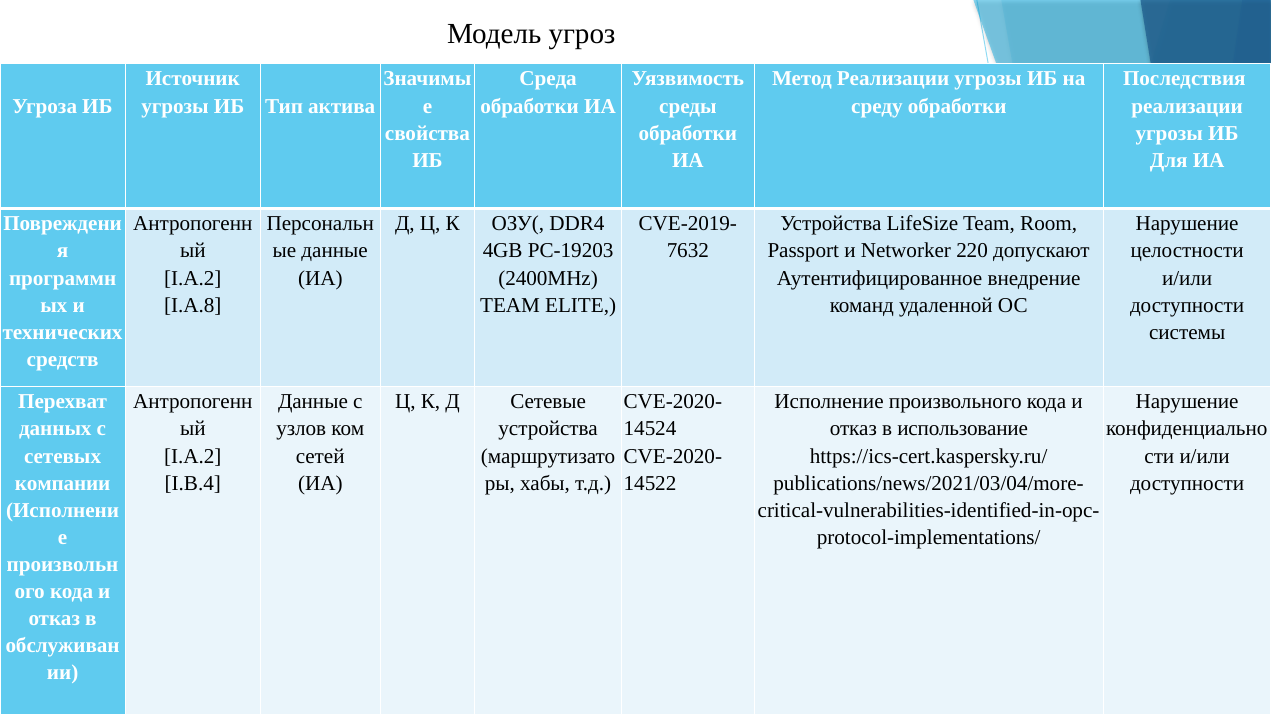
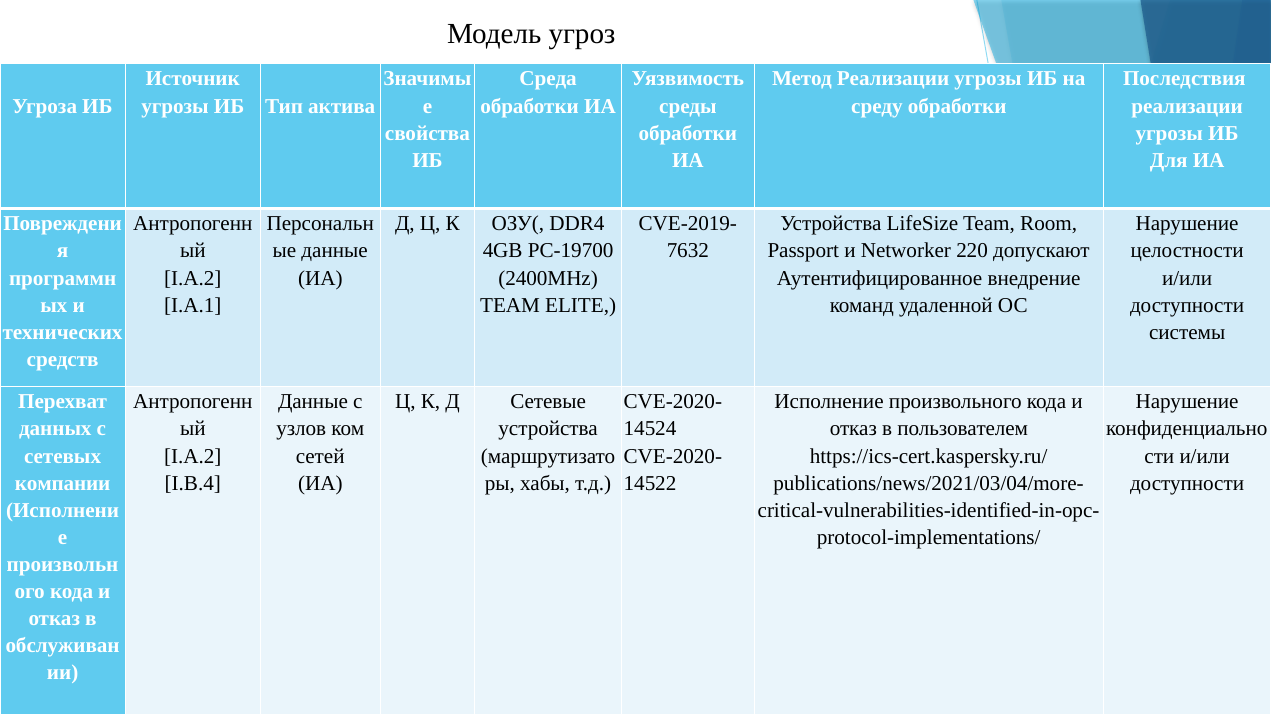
PC-19203: PC-19203 -> PC-19700 (571, 251)
I.A.8: I.A.8 -> I.A.1 (193, 305)
использование: использование -> пользователем (963, 429)
